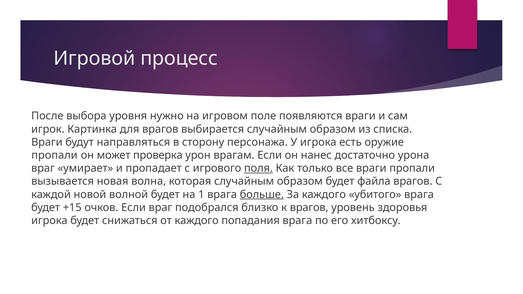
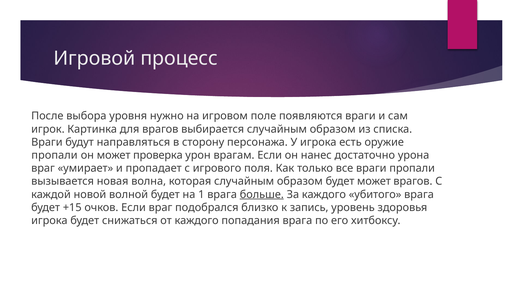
поля underline: present -> none (258, 168)
будет файла: файла -> может (374, 181)
к врагов: врагов -> запись (309, 208)
